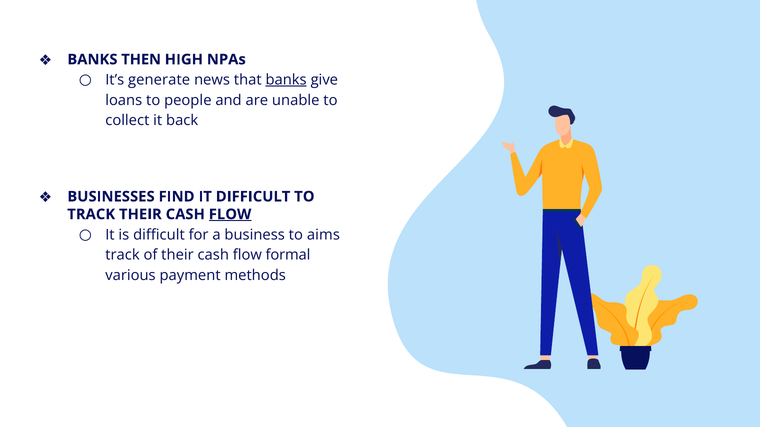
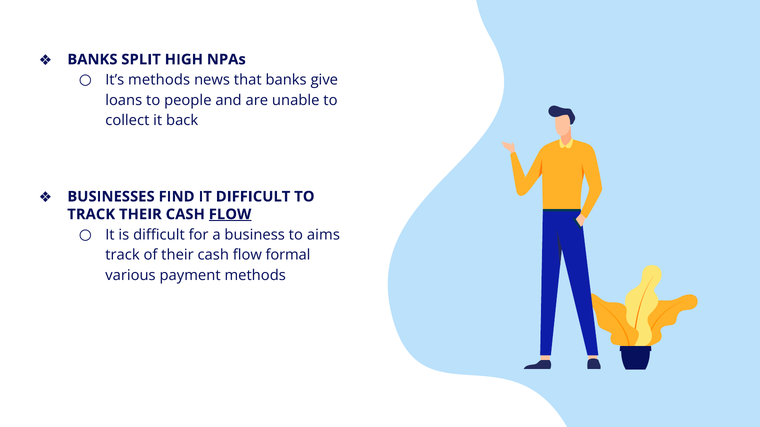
THEN: THEN -> SPLIT (141, 60)
It’s generate: generate -> methods (159, 80)
banks underline: present -> none (286, 80)
